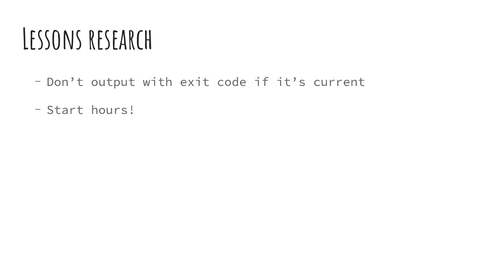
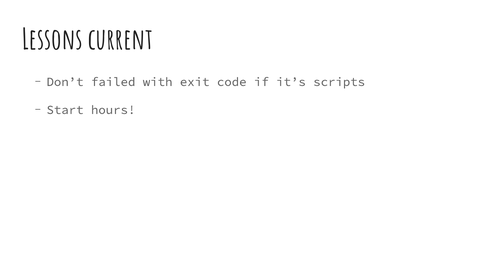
research: research -> current (120, 40)
output: output -> failed (113, 82)
current: current -> scripts (339, 82)
